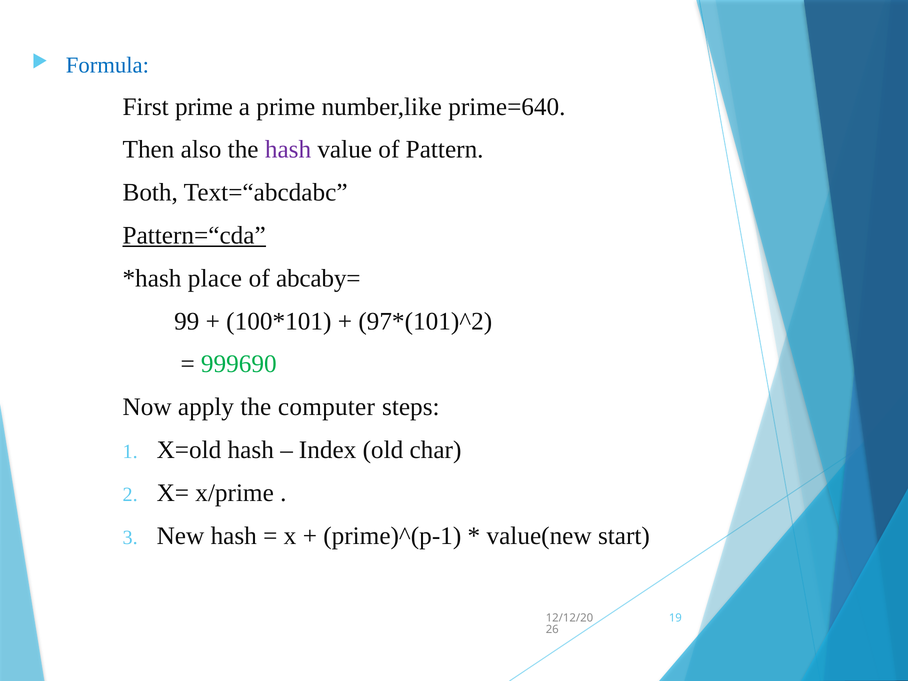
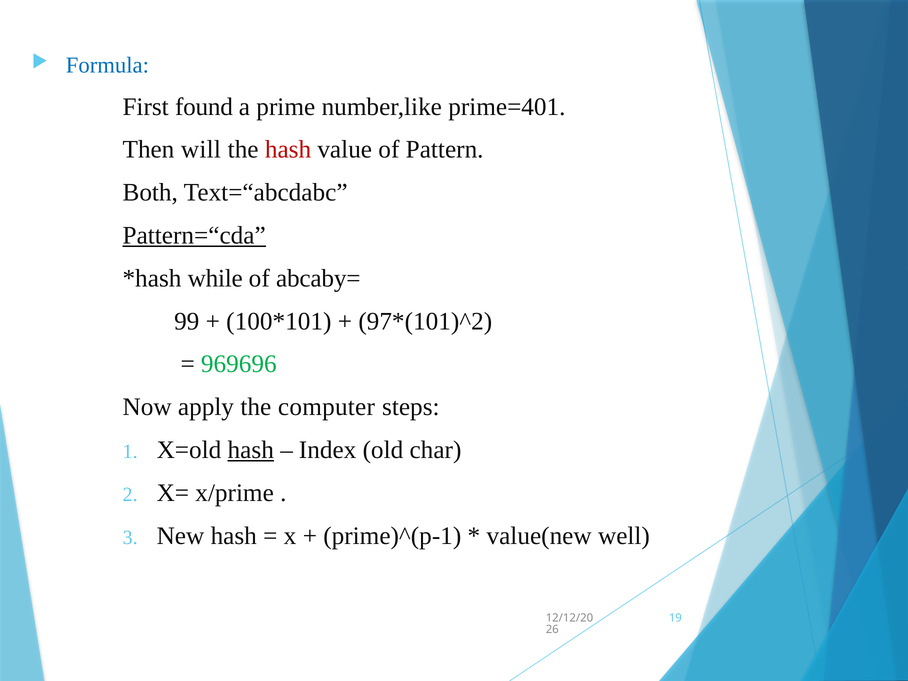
First prime: prime -> found (204, 107)
prime=640: prime=640 -> prime=401 (507, 107)
also: also -> will (201, 150)
hash colour: purple -> red (288, 150)
place: place -> while (215, 278)
999690: 999690 -> 969696 (239, 364)
hash underline: none -> present (251, 450)
start: start -> well (624, 536)
